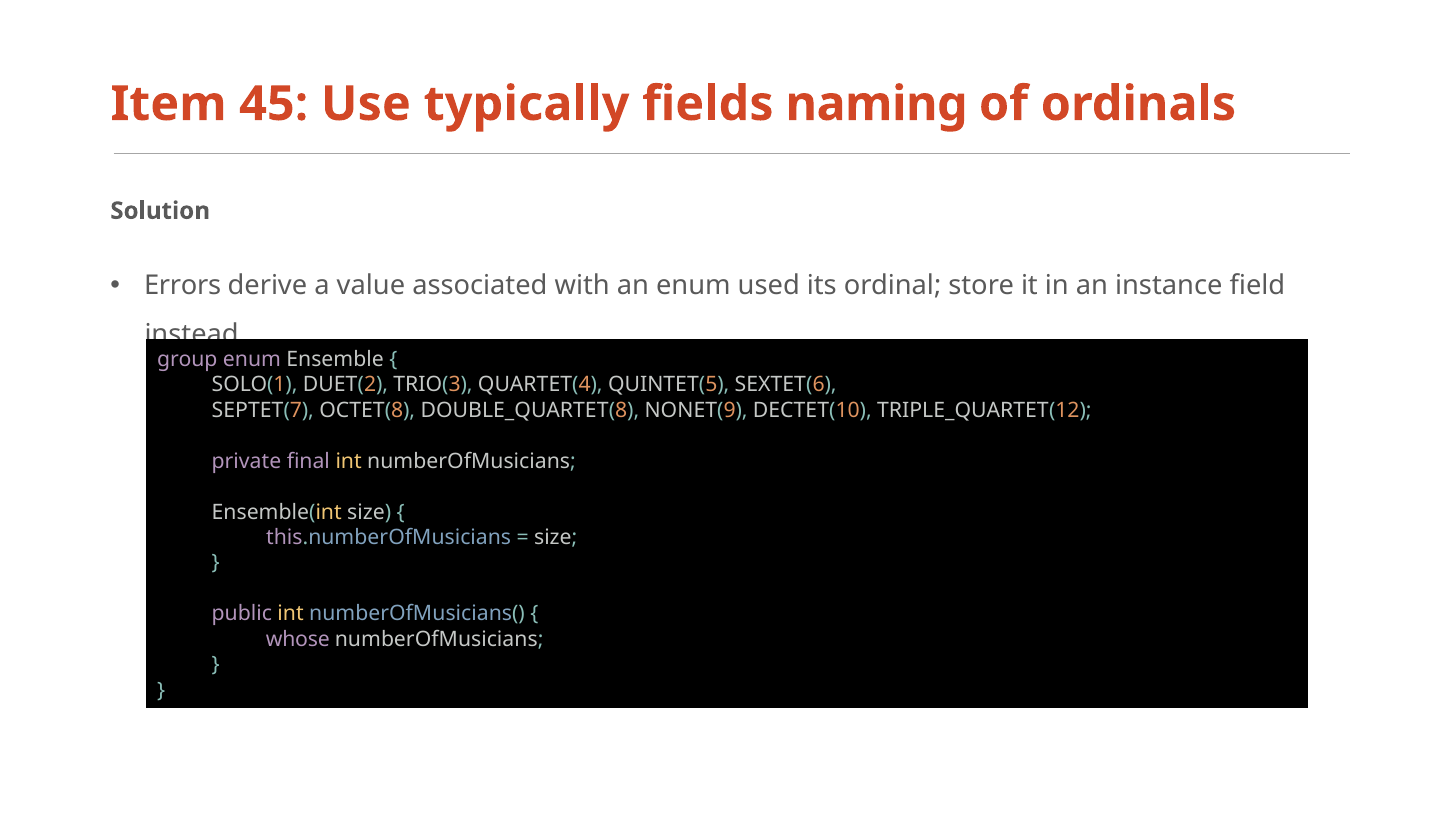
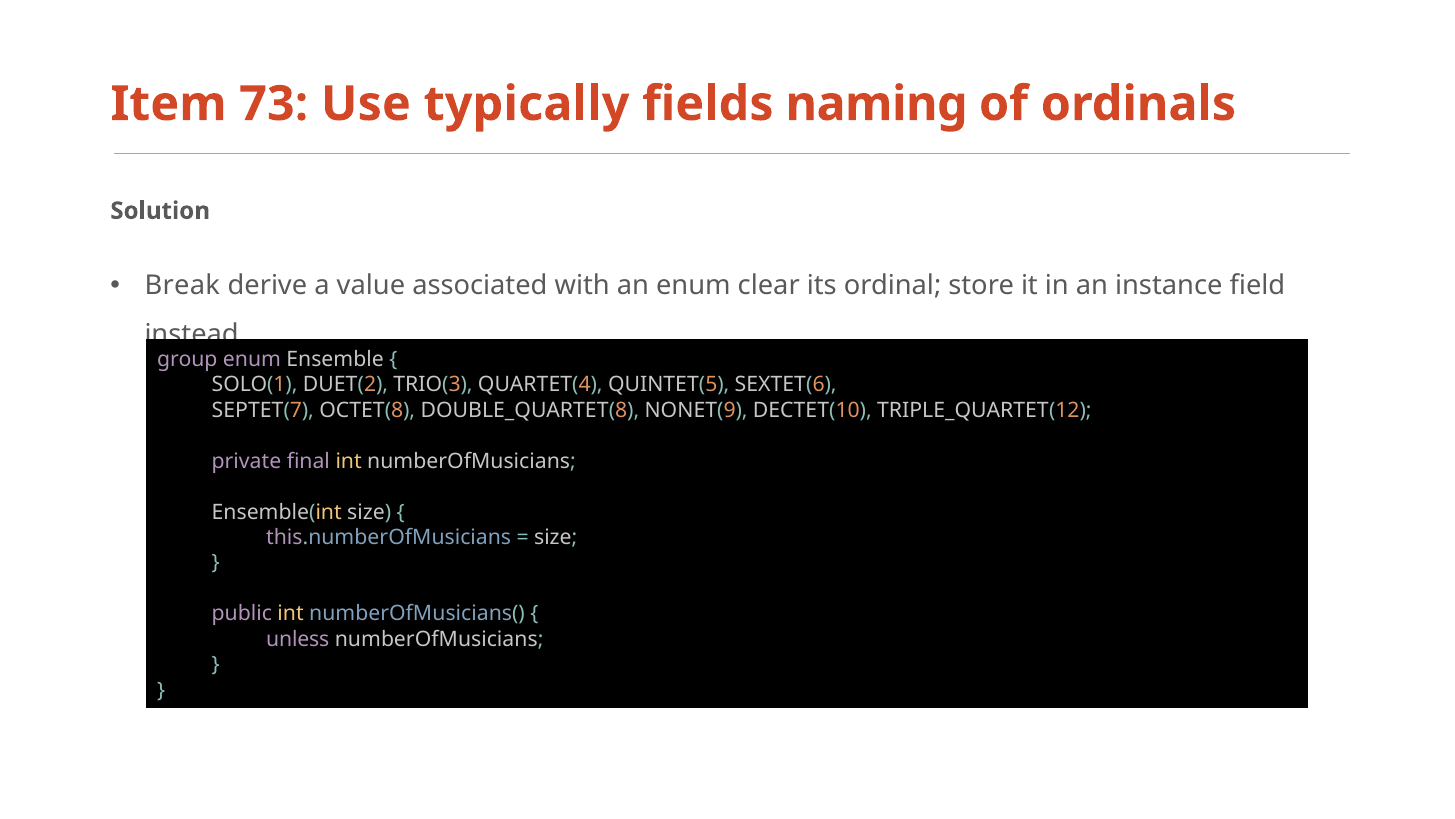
45: 45 -> 73 (274, 104)
Errors: Errors -> Break (182, 285)
used: used -> clear (769, 285)
whose: whose -> unless (298, 639)
